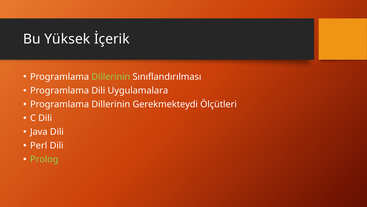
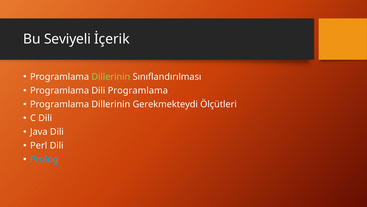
Yüksek: Yüksek -> Seviyeli (67, 39)
Dili Uygulamalara: Uygulamalara -> Programlama (138, 90)
Prolog colour: light green -> light blue (44, 159)
